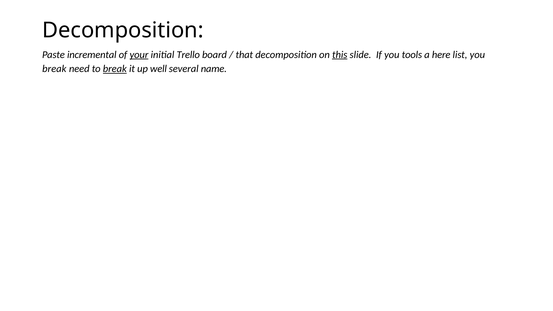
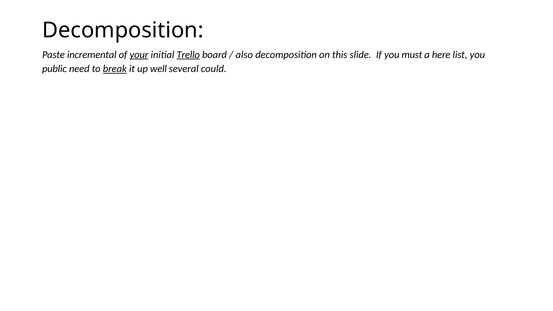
Trello underline: none -> present (188, 55)
that: that -> also (244, 55)
this underline: present -> none (340, 55)
tools: tools -> must (412, 55)
break: break -> public (54, 69)
name: name -> could (214, 69)
